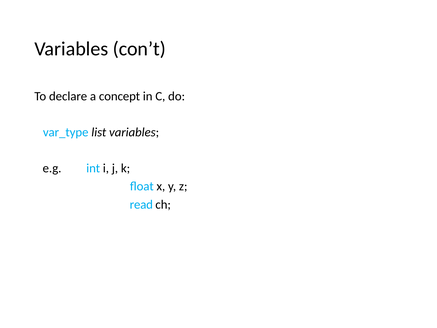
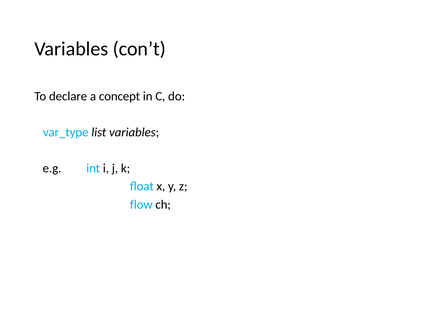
read: read -> flow (141, 204)
